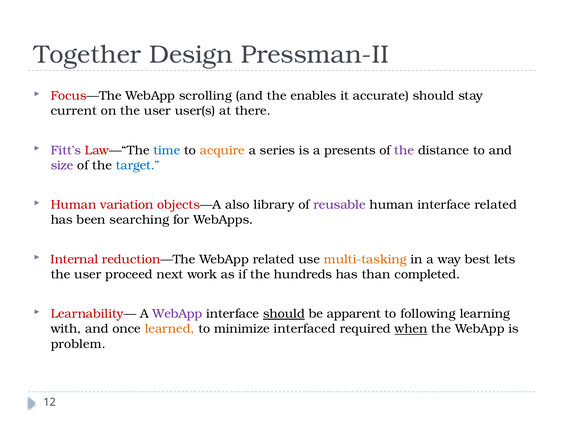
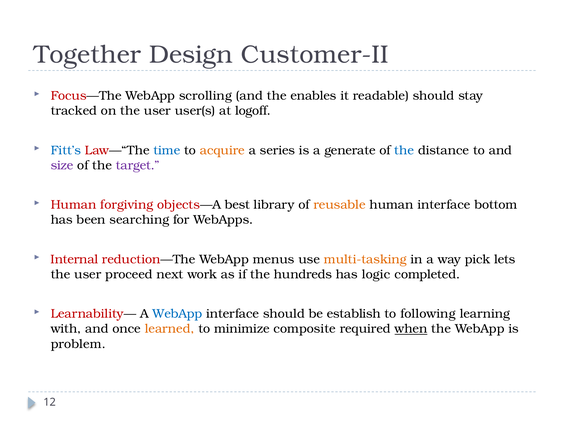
Pressman-II: Pressman-II -> Customer-II (315, 54)
accurate: accurate -> readable (381, 96)
current: current -> tracked (74, 111)
there: there -> logoff (253, 111)
Fitt’s colour: purple -> blue (66, 150)
presents: presents -> generate (350, 150)
the colour: purple -> blue (404, 150)
target colour: blue -> purple (138, 165)
variation: variation -> forgiving (127, 205)
also: also -> best (237, 205)
reusable colour: purple -> orange (339, 205)
interface related: related -> bottom (496, 205)
WebApp related: related -> menus (274, 259)
best: best -> pick (478, 259)
than: than -> logic (376, 274)
WebApp colour: purple -> blue (178, 314)
should underline: present -> none (284, 314)
apparent: apparent -> establish (354, 314)
interfaced: interfaced -> composite (305, 329)
